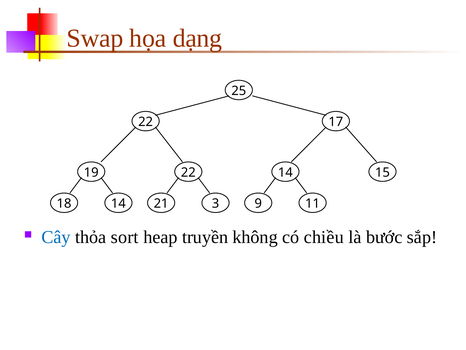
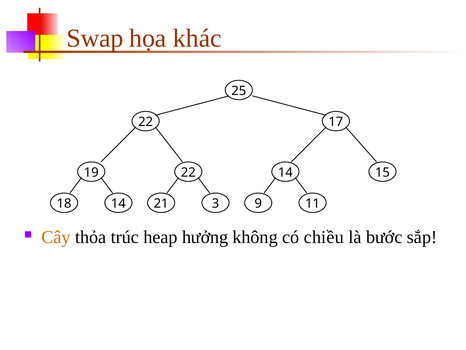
dạng: dạng -> khác (197, 38)
Cây colour: blue -> orange (56, 237)
sort: sort -> trúc (125, 237)
truyền: truyền -> hưởng (205, 237)
